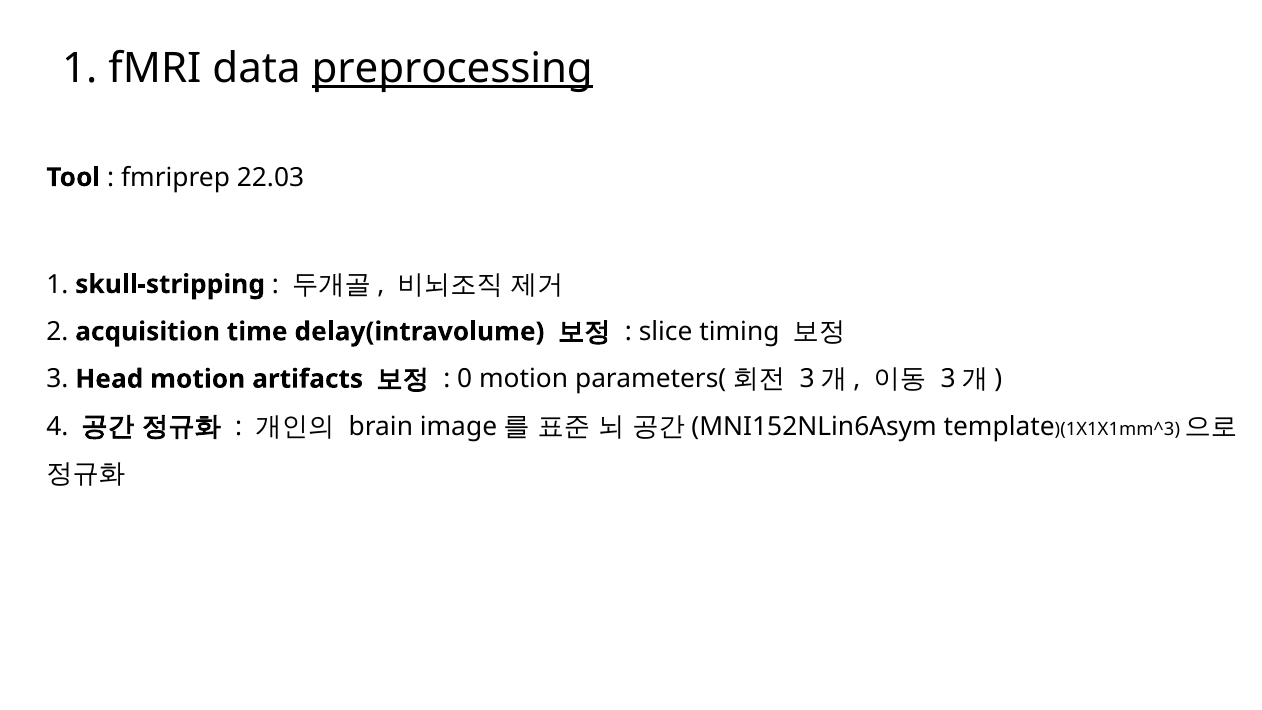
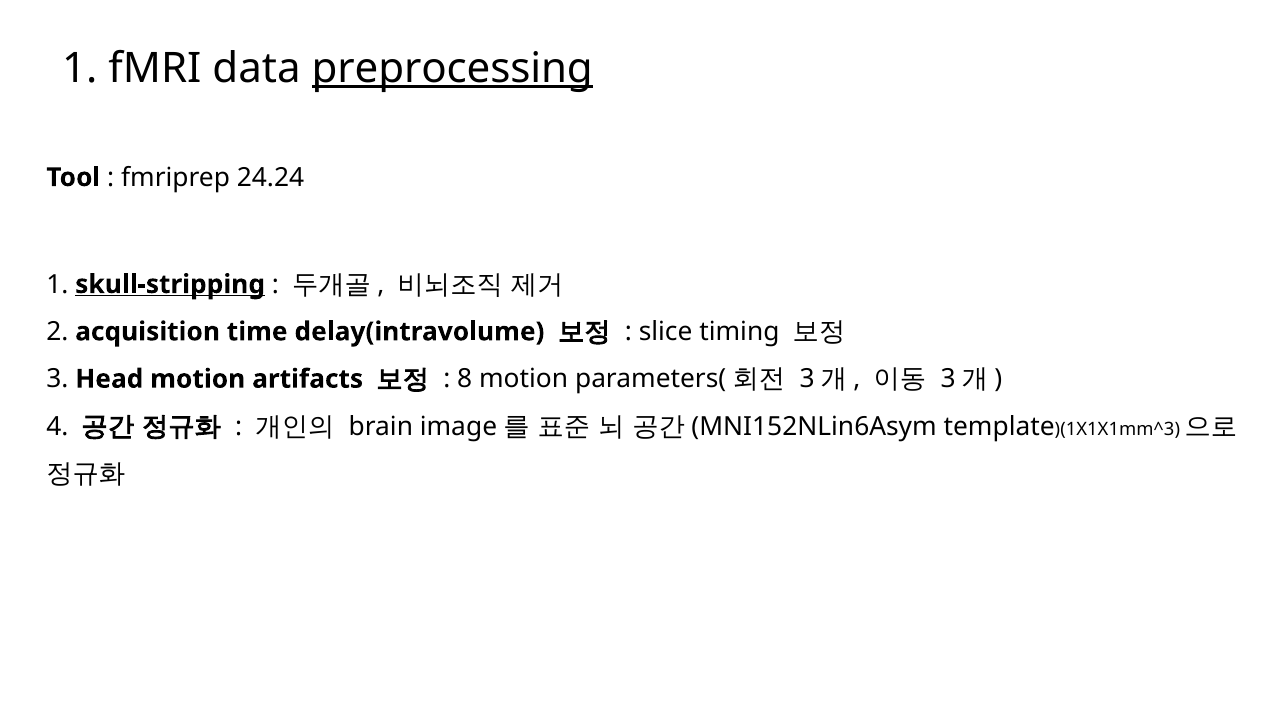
22.03: 22.03 -> 24.24 (270, 177)
skull-stripping underline: none -> present (170, 284)
0: 0 -> 8 (465, 379)
